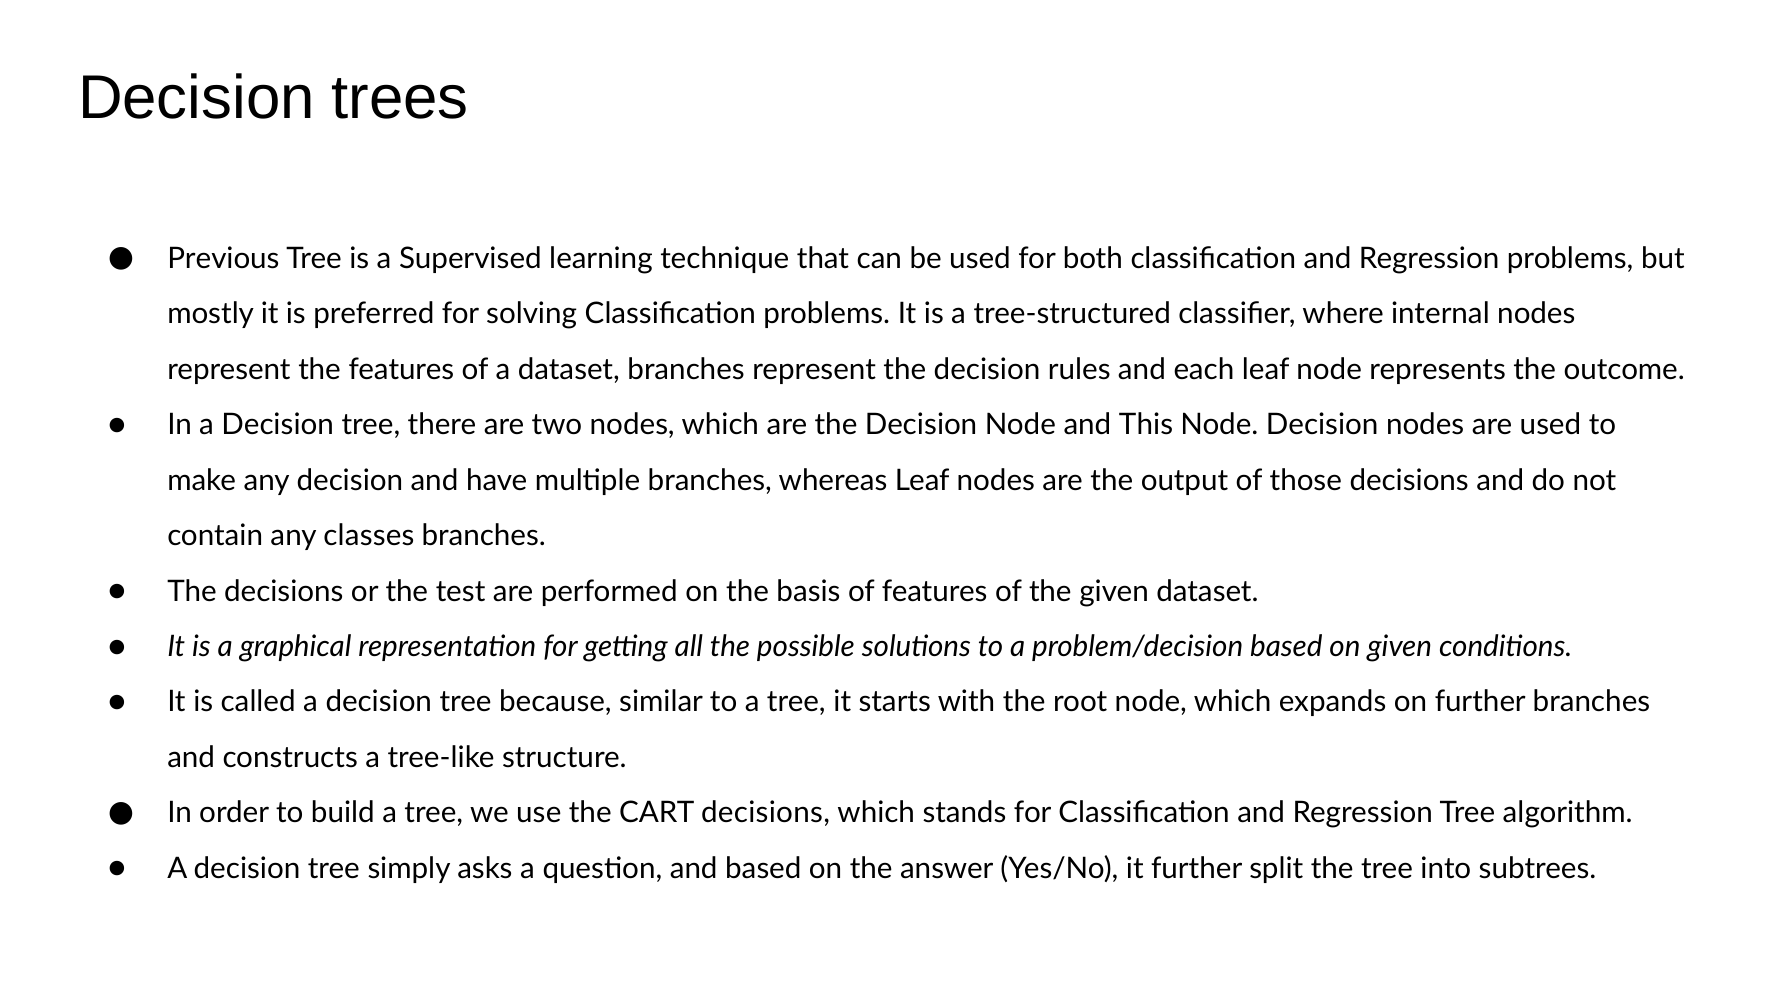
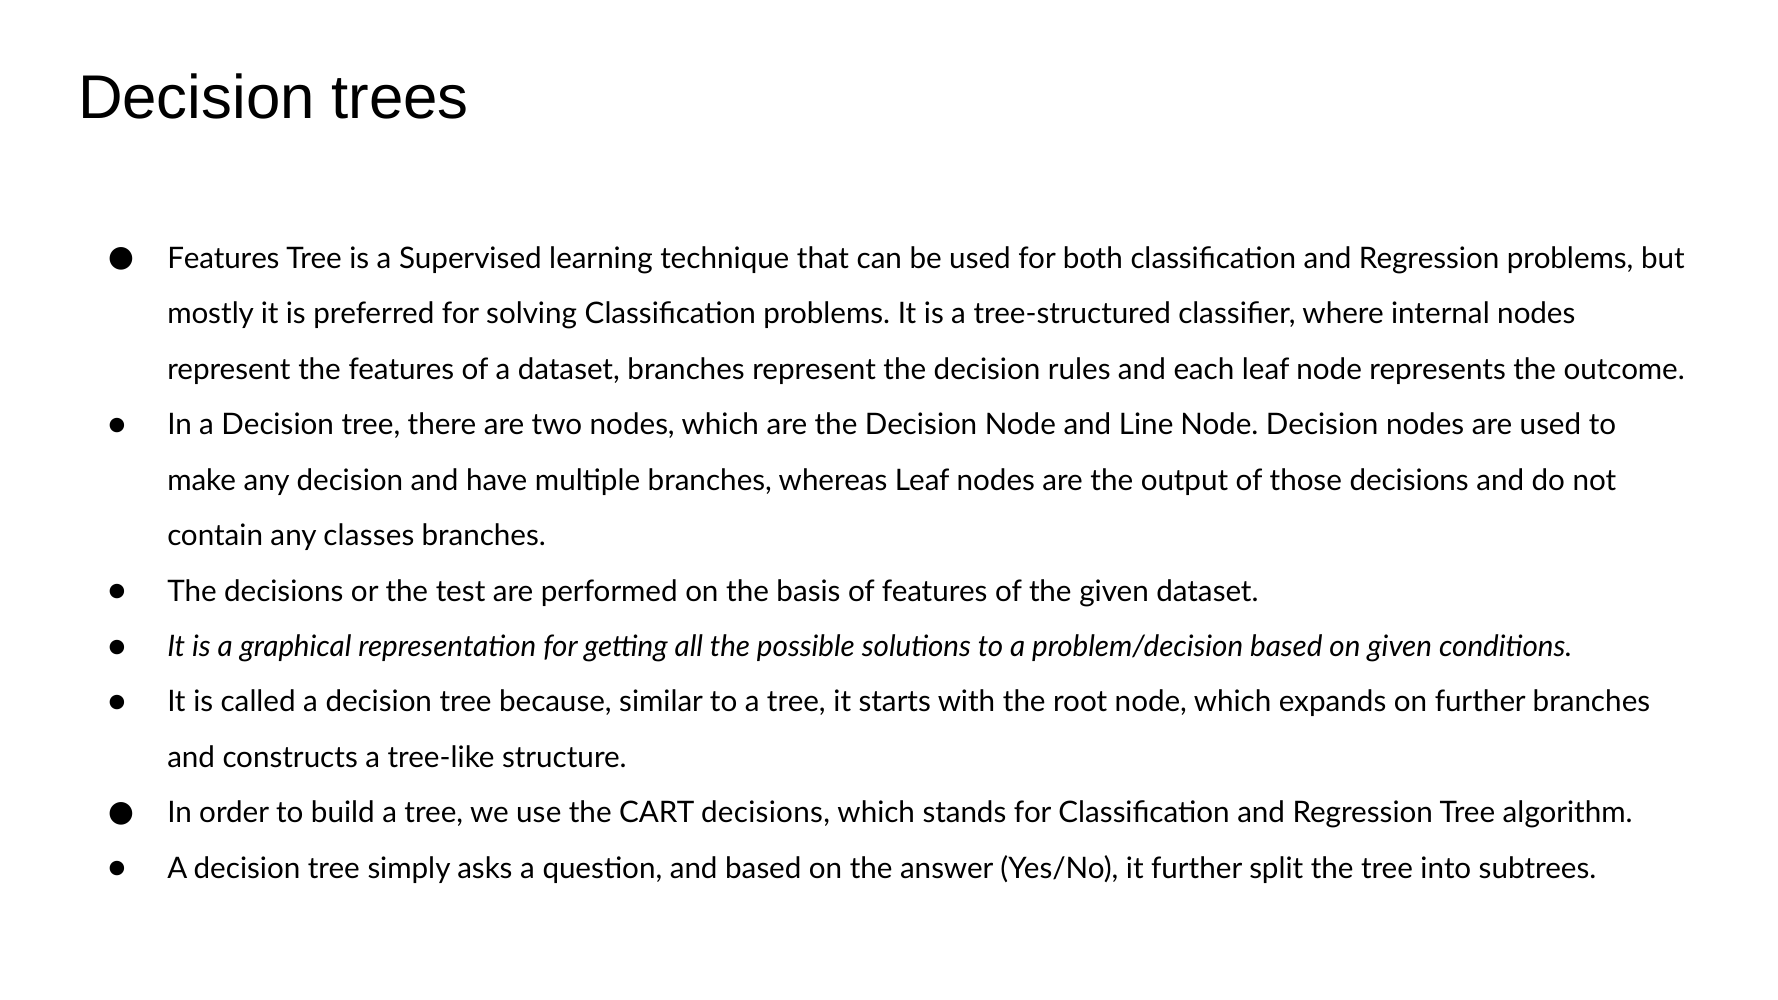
Previous: Previous -> Features (223, 259)
This: This -> Line (1146, 425)
